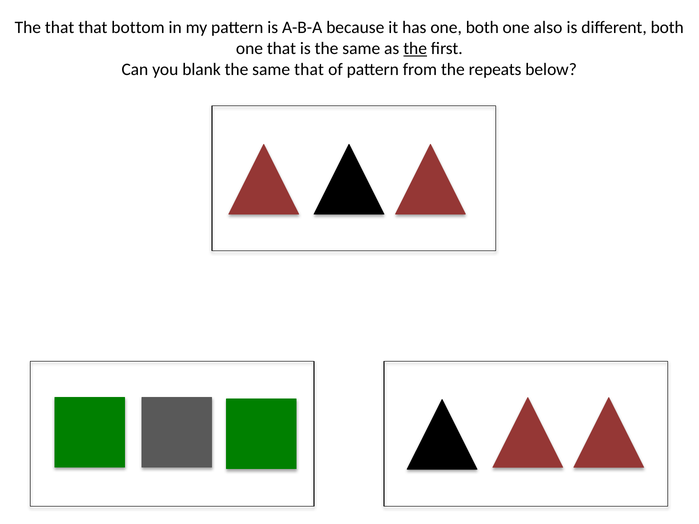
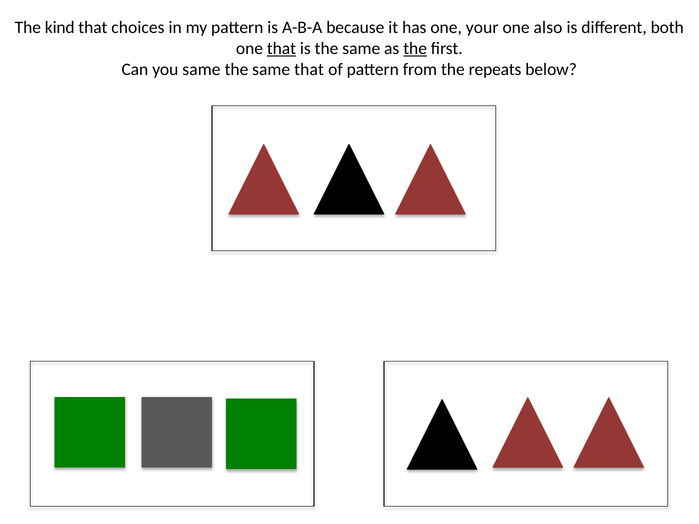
The that: that -> kind (60, 28)
bottom: bottom -> choices (138, 28)
one both: both -> your (482, 28)
that underline: none -> present (281, 49)
you blank: blank -> same (201, 70)
